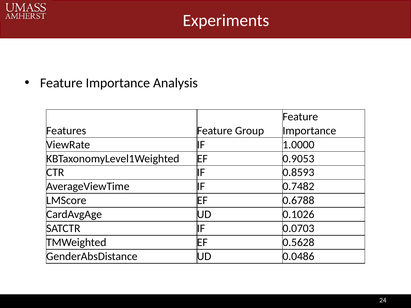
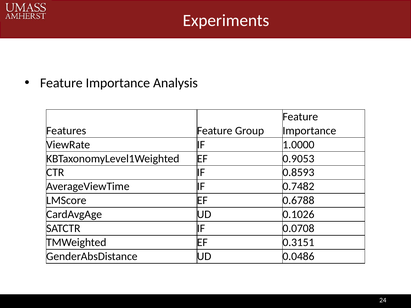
0.0703: 0.0703 -> 0.0708 (298, 229)
0.5628: 0.5628 -> 0.3151 (298, 243)
